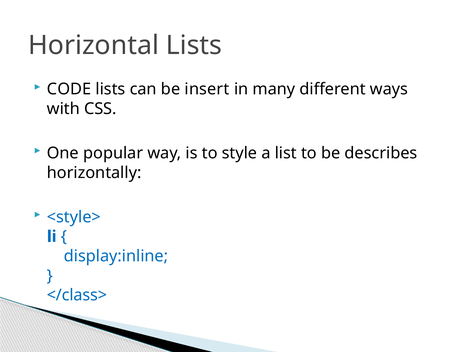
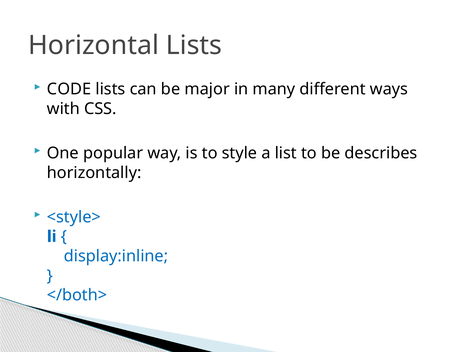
insert: insert -> major (207, 89)
</class>: </class> -> </both> (77, 296)
